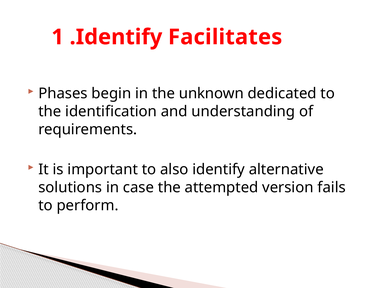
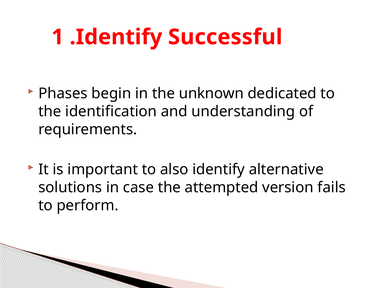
Facilitates: Facilitates -> Successful (225, 37)
